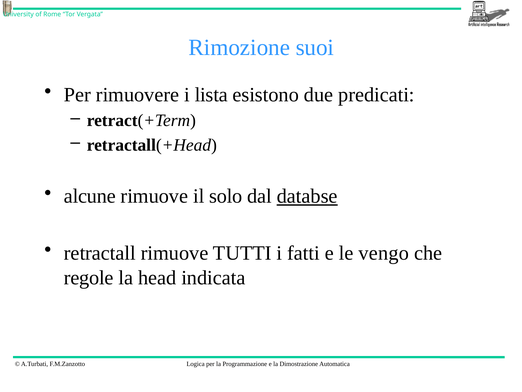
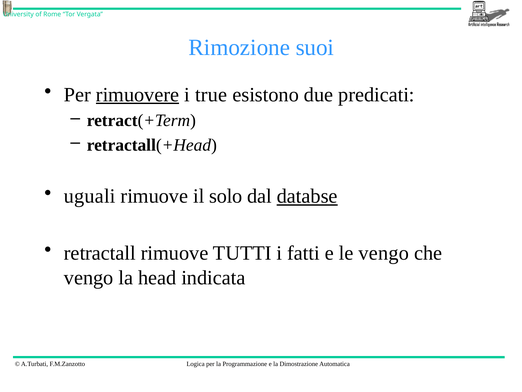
rimuovere underline: none -> present (138, 95)
lista: lista -> true (211, 95)
alcune: alcune -> uguali (90, 196)
regole: regole -> vengo (89, 277)
